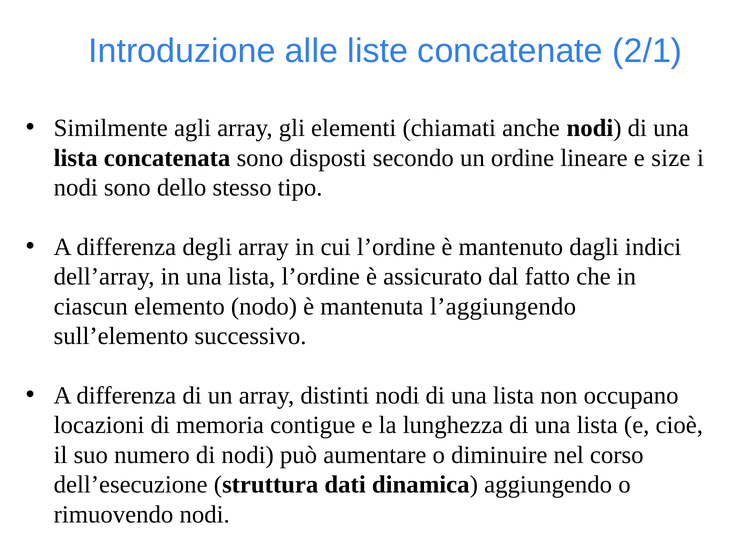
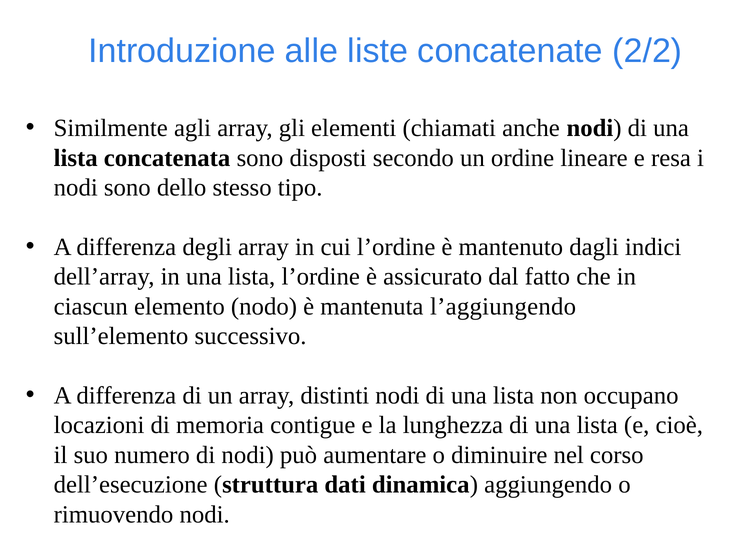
2/1: 2/1 -> 2/2 (647, 51)
size: size -> resa (671, 158)
